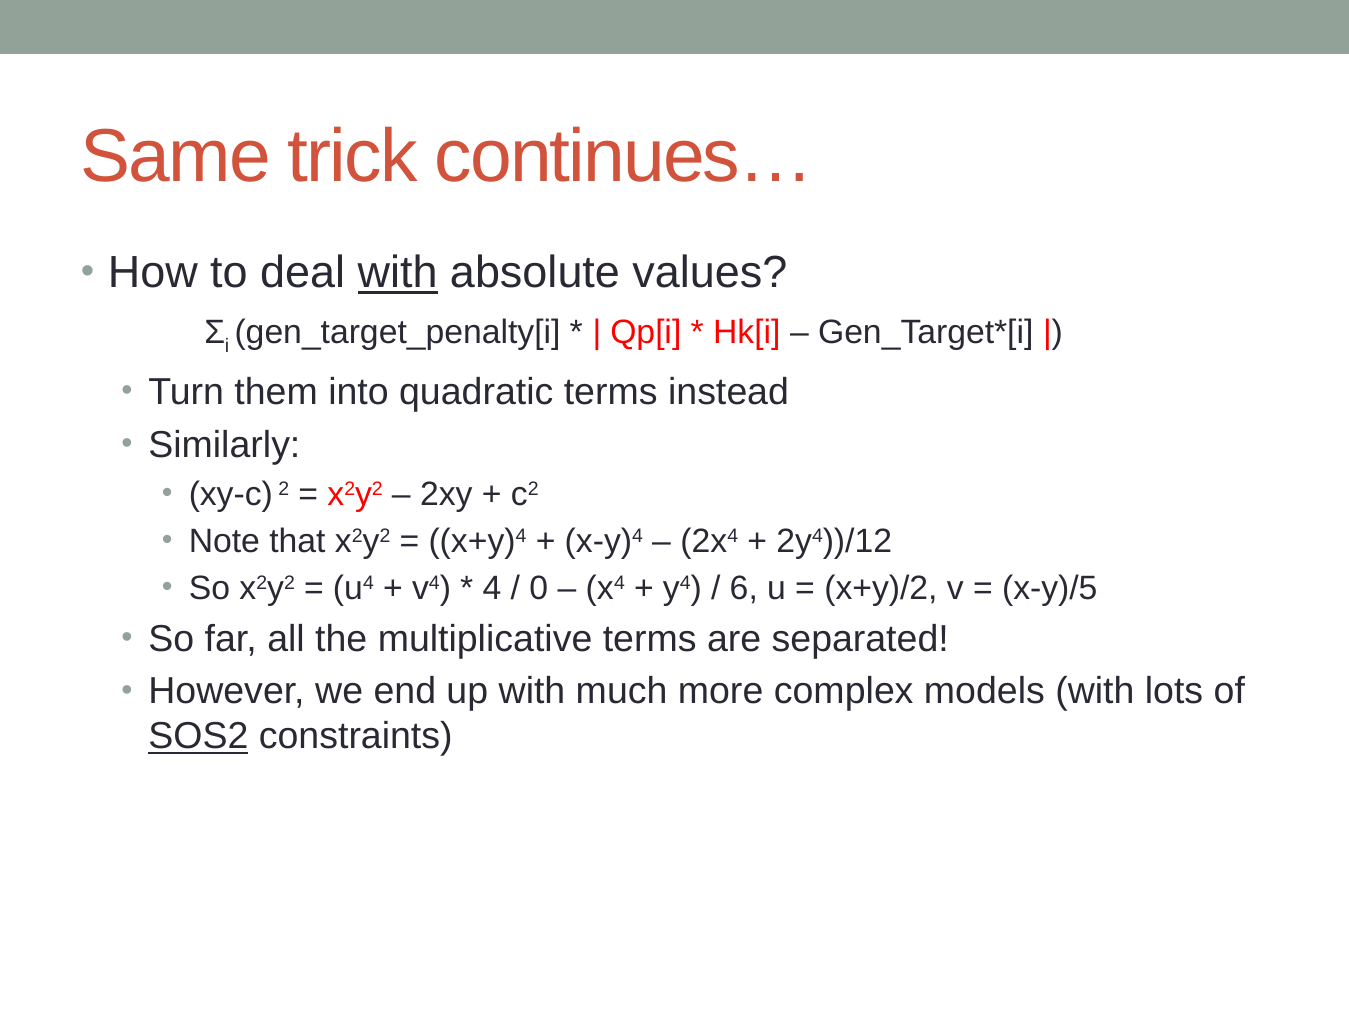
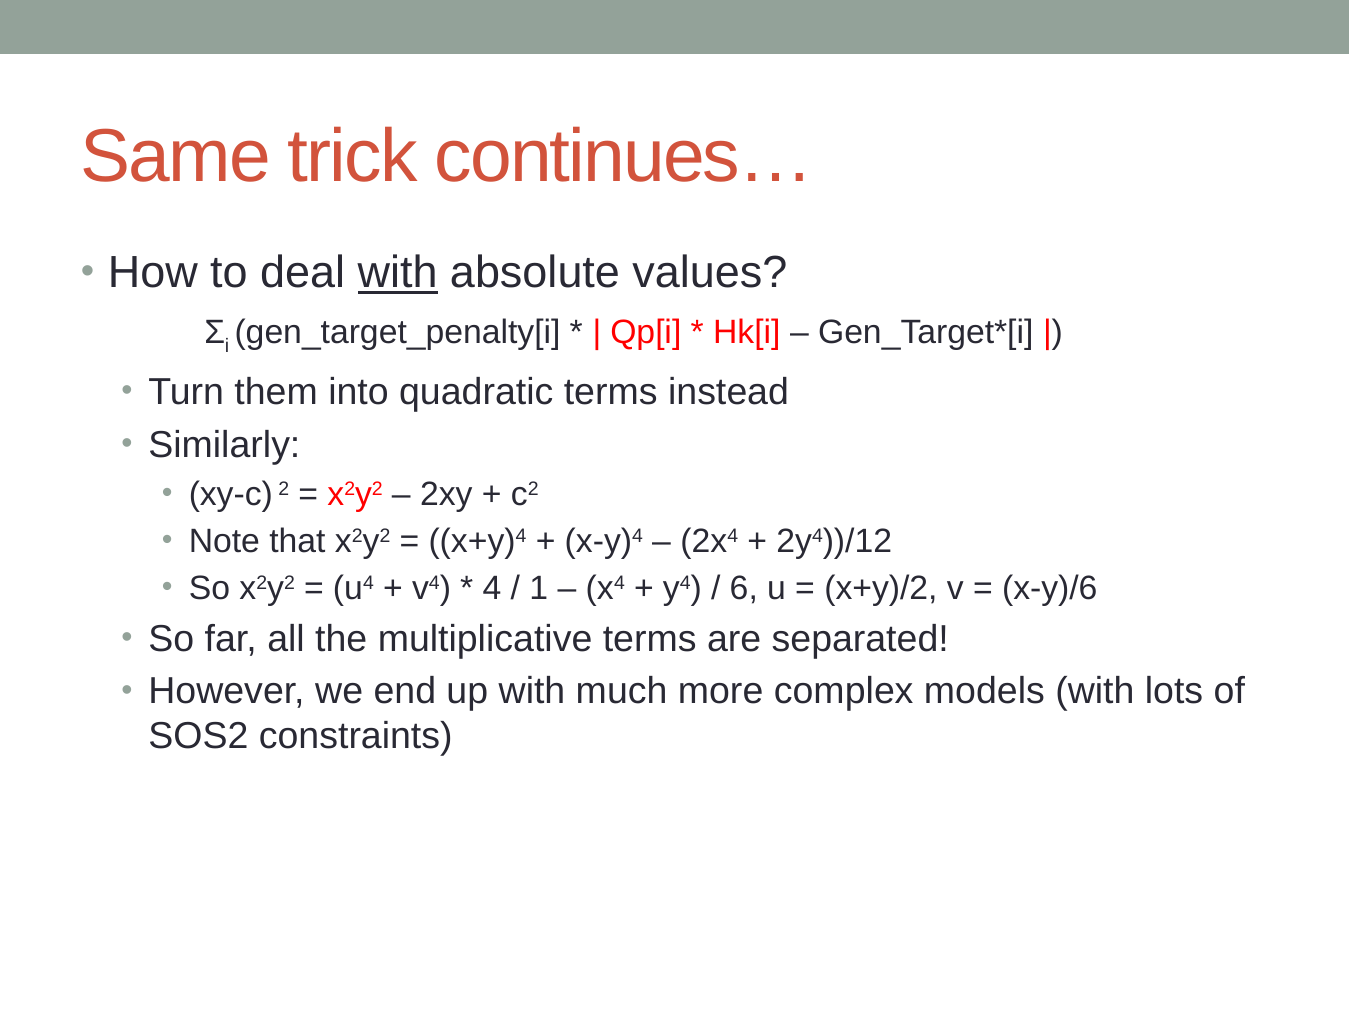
0: 0 -> 1 (539, 588)
x-y)/5: x-y)/5 -> x-y)/6 (1050, 588)
SOS2 underline: present -> none (198, 736)
